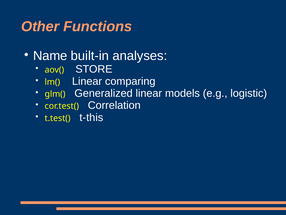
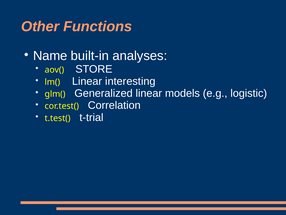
comparing: comparing -> interesting (130, 81)
t-this: t-this -> t-trial (91, 117)
